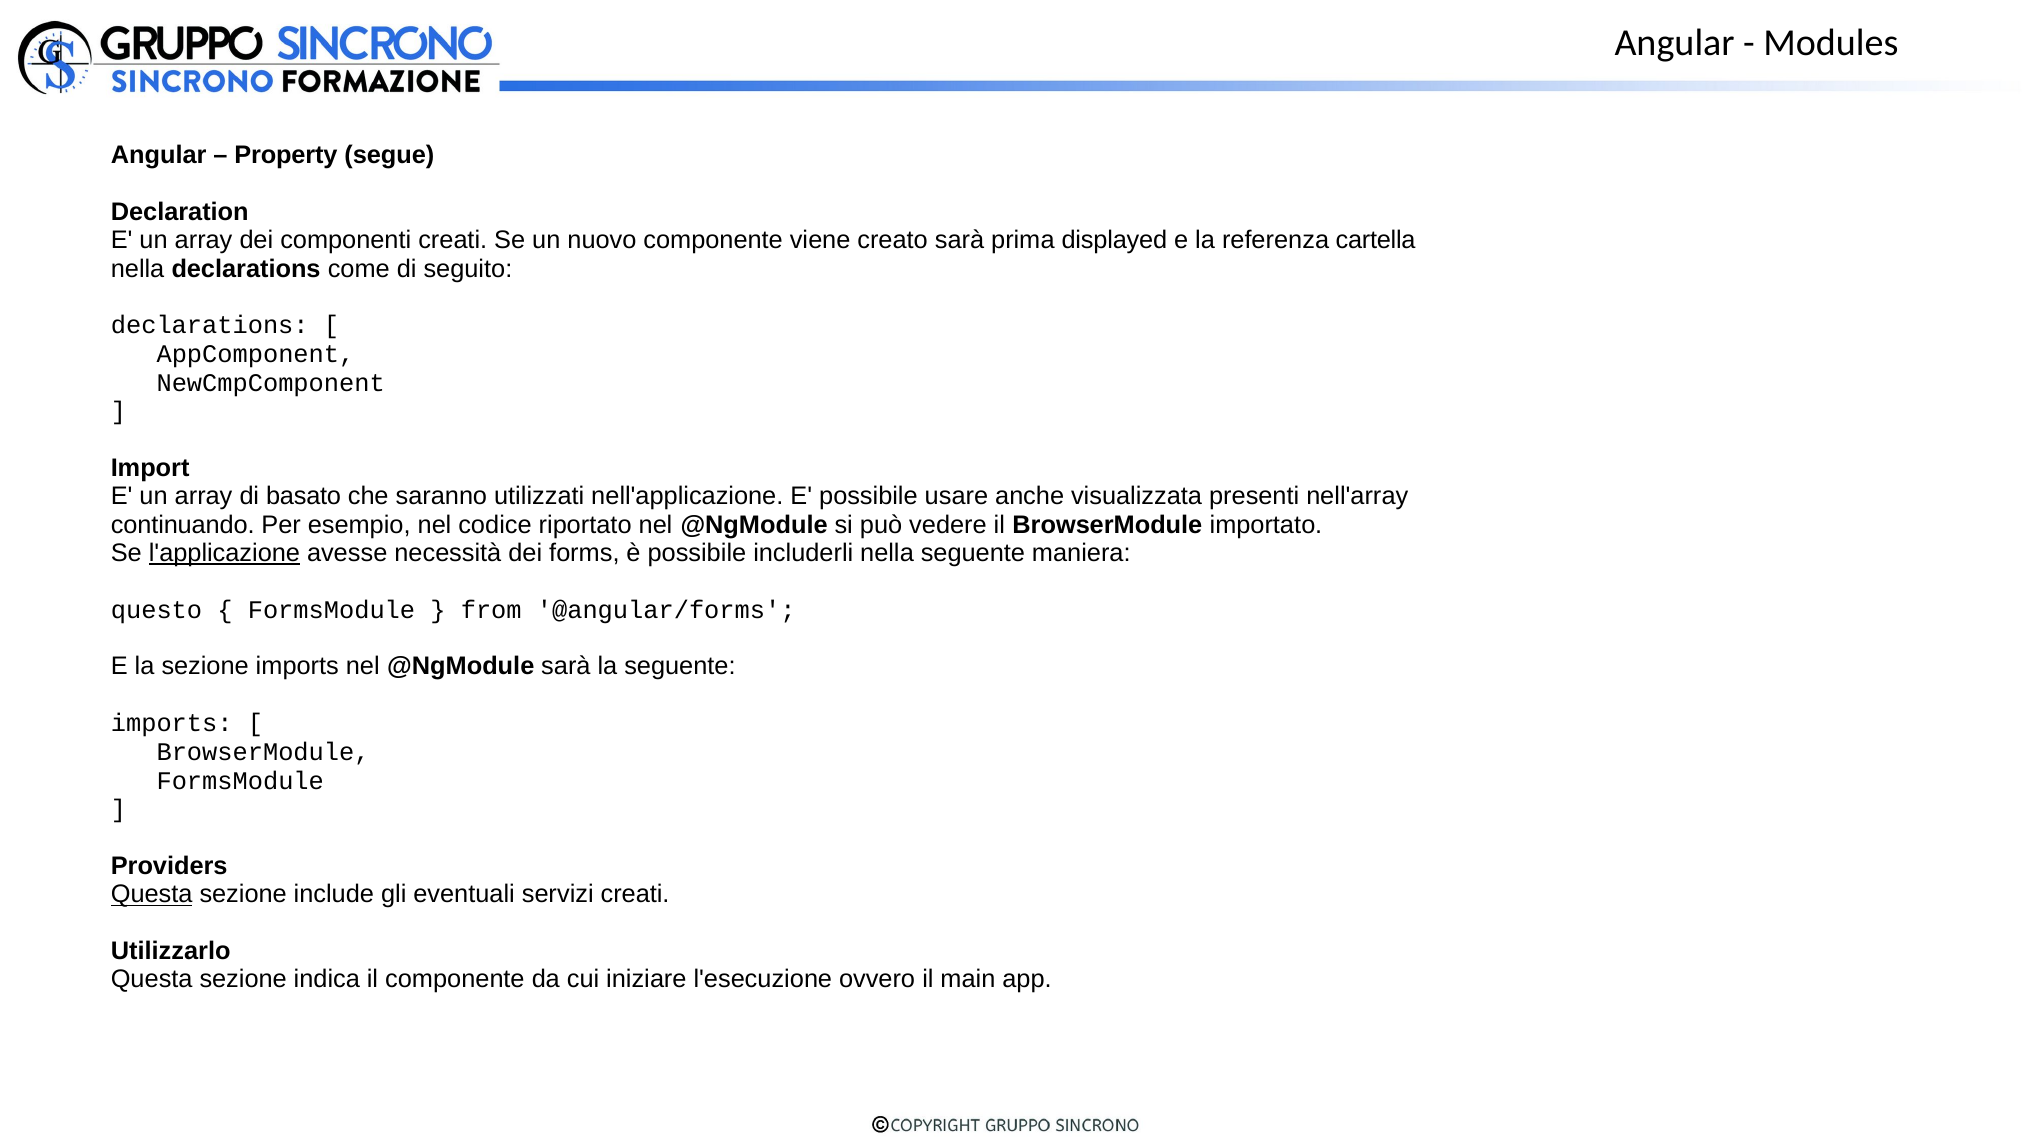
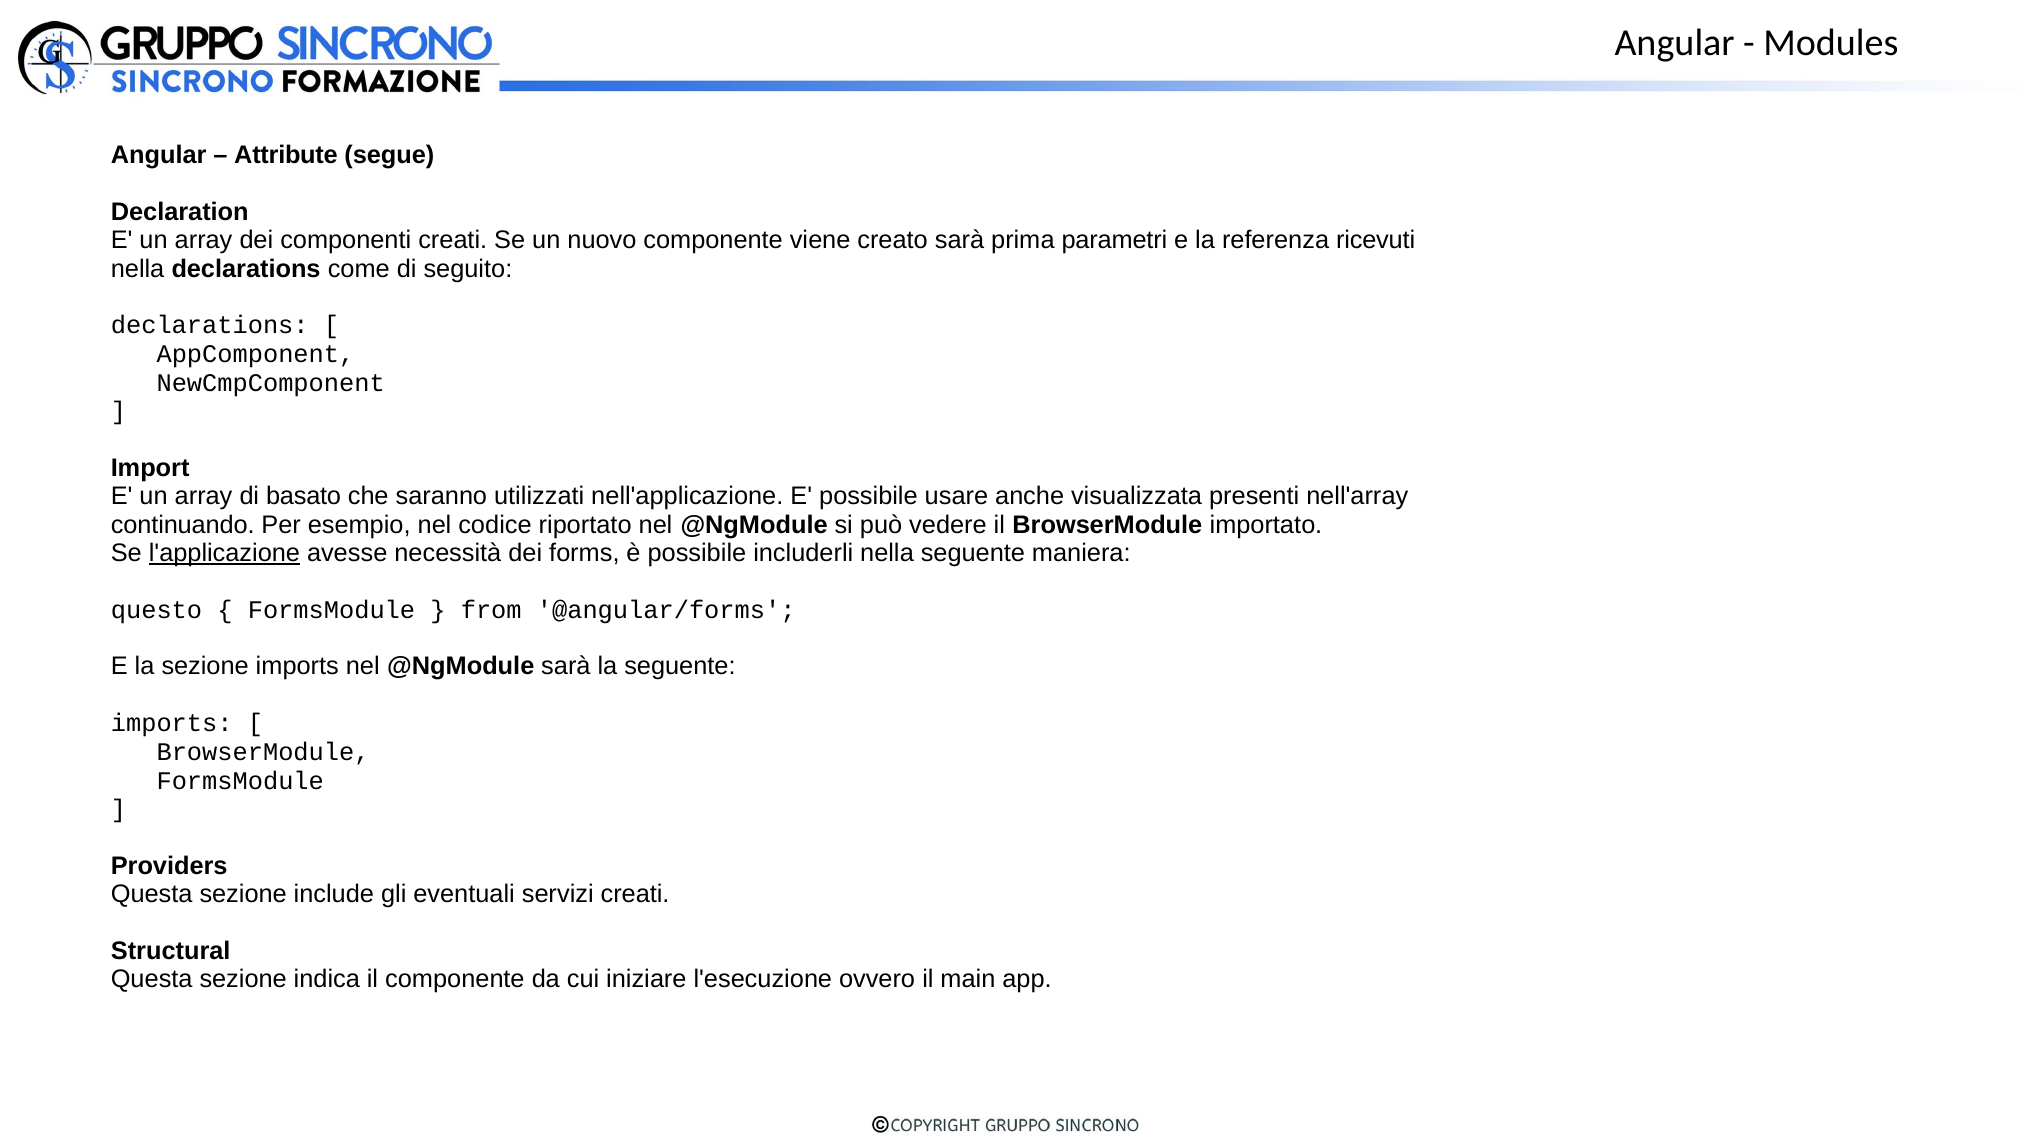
Property: Property -> Attribute (286, 155)
displayed: displayed -> parametri (1114, 240)
cartella: cartella -> ricevuti (1376, 240)
Questa underline: present -> none (152, 894)
Utilizzarlo: Utilizzarlo -> Structural (171, 951)
